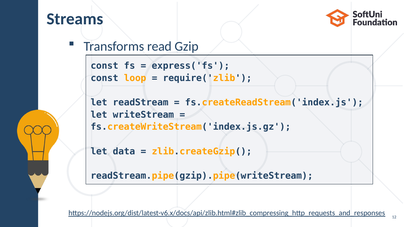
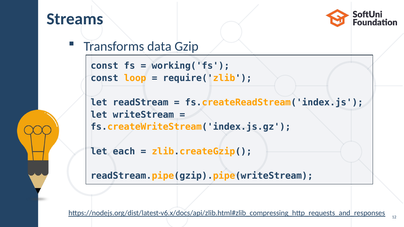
read: read -> data (159, 46)
express('fs: express('fs -> working('fs (191, 66)
data: data -> each (124, 152)
